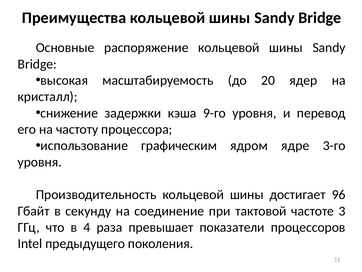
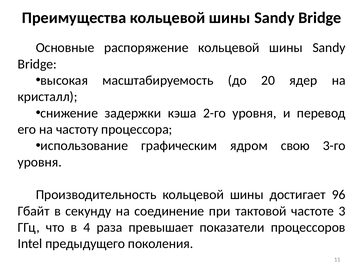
9-го: 9-го -> 2-го (214, 113)
ядре: ядре -> свою (295, 145)
